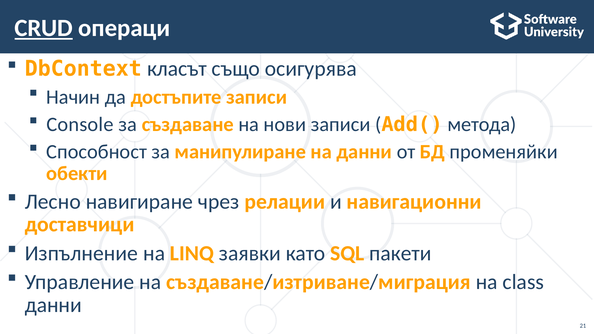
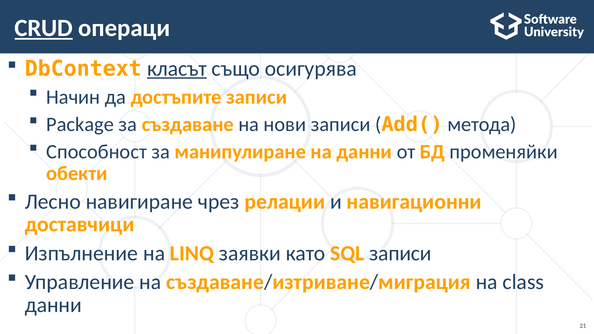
класът underline: none -> present (177, 69)
Console: Console -> Package (80, 124)
SQL пакети: пакети -> записи (400, 253)
